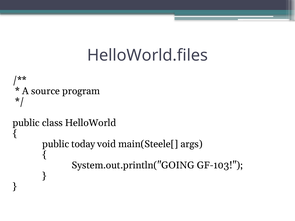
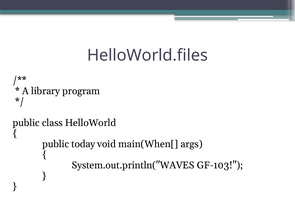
source: source -> library (46, 91)
main(Steele[: main(Steele[ -> main(When[ (148, 144)
System.out.println("GOING: System.out.println("GOING -> System.out.println("WAVES (133, 165)
